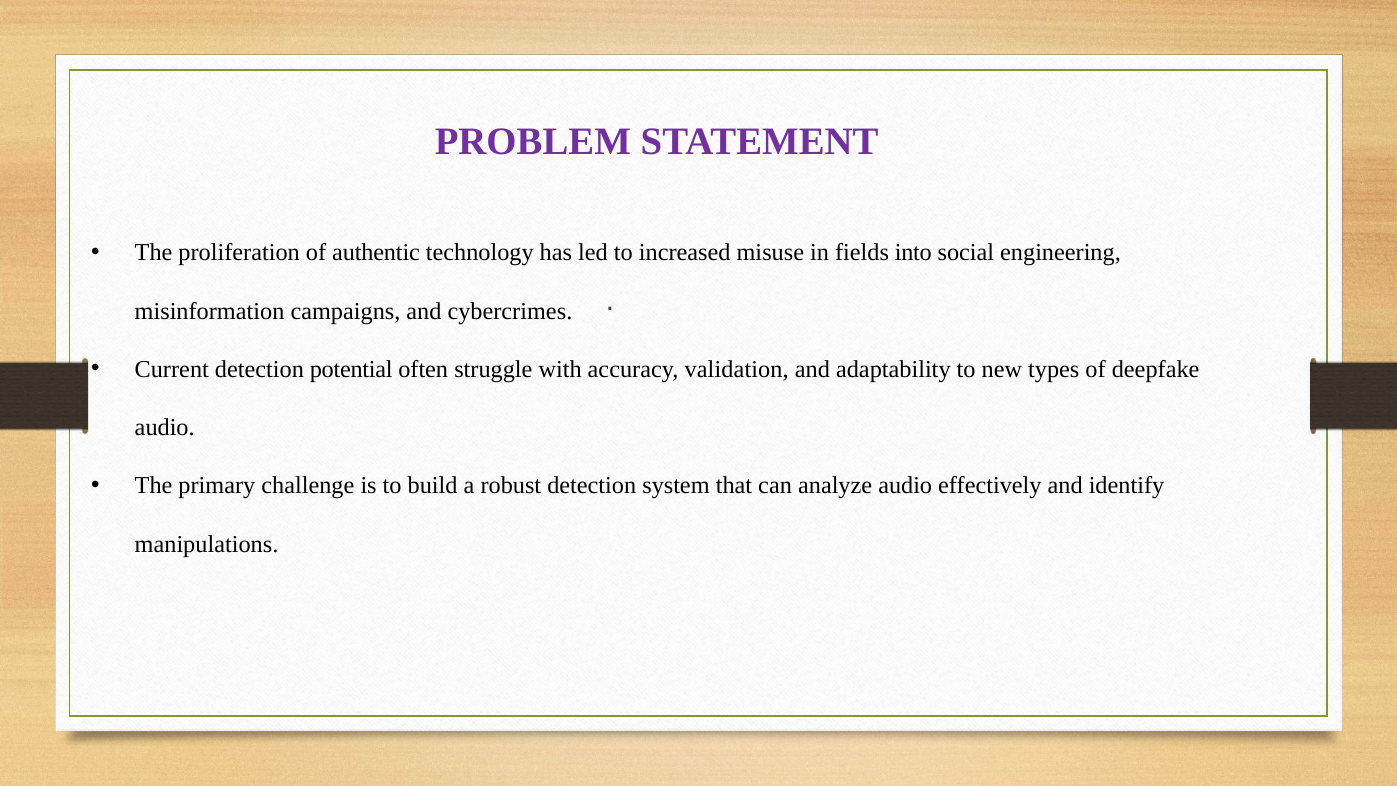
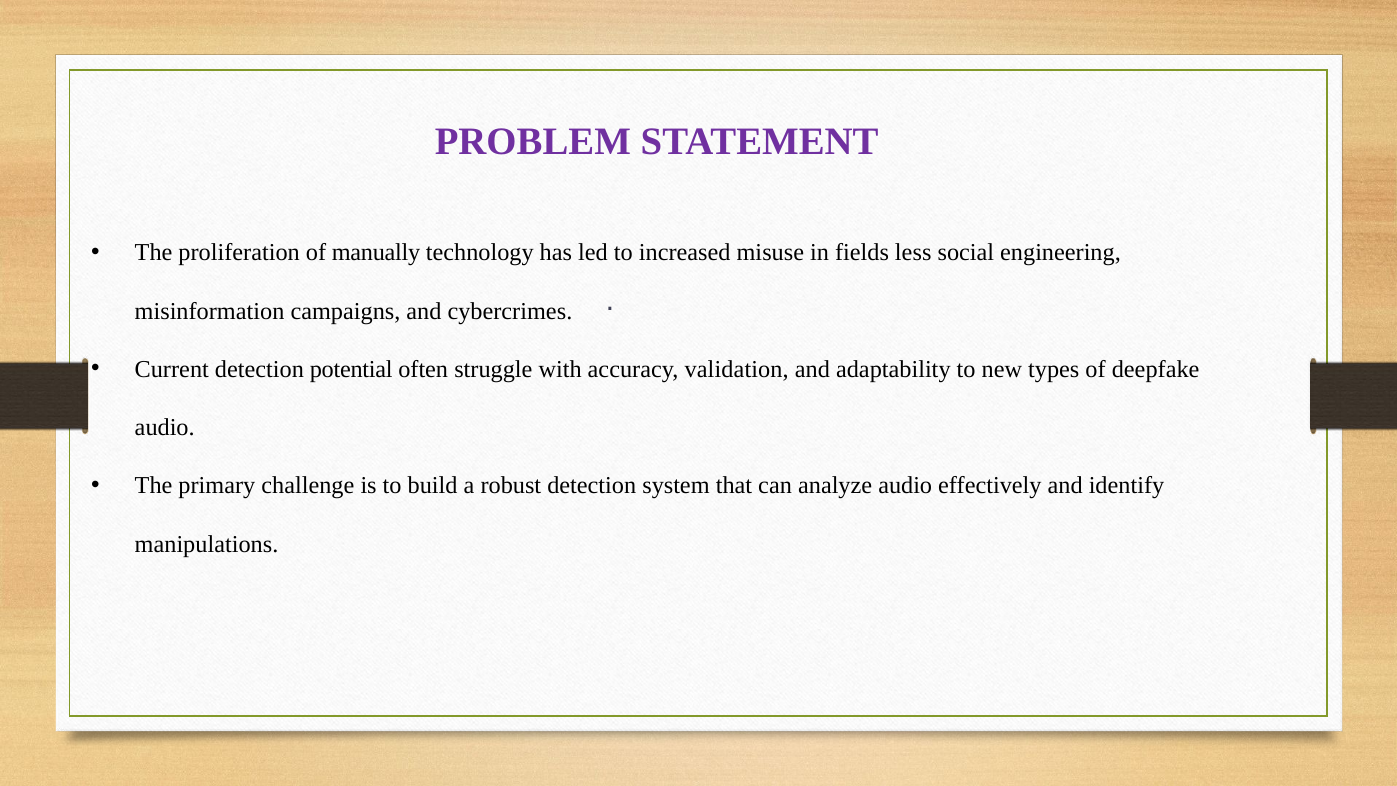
authentic: authentic -> manually (376, 253)
into: into -> less (913, 253)
